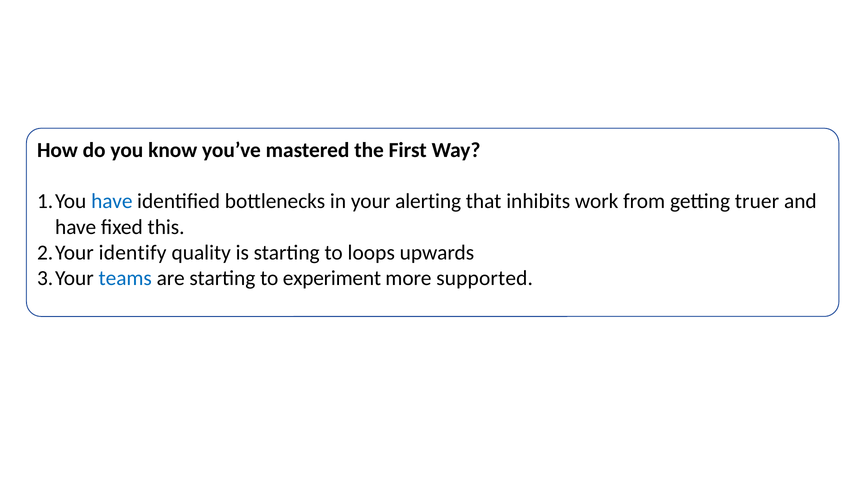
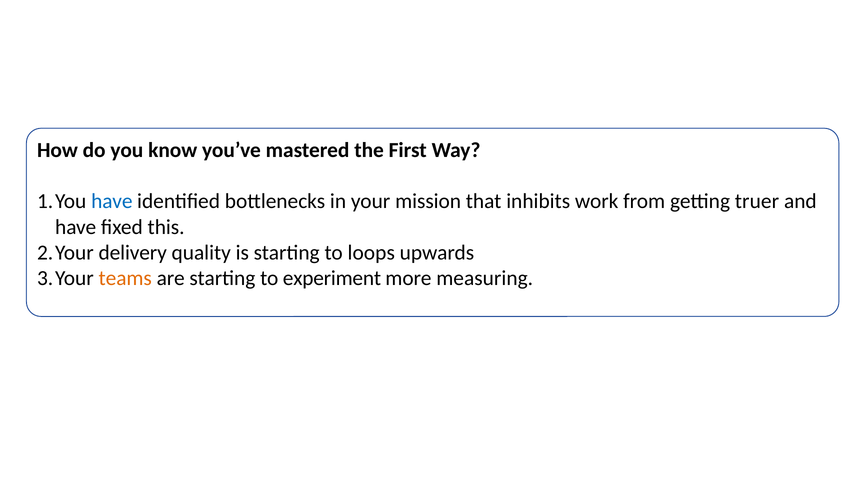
alerting: alerting -> mission (428, 201)
identify: identify -> delivery (133, 253)
teams colour: blue -> orange (125, 278)
supported: supported -> measuring (485, 278)
